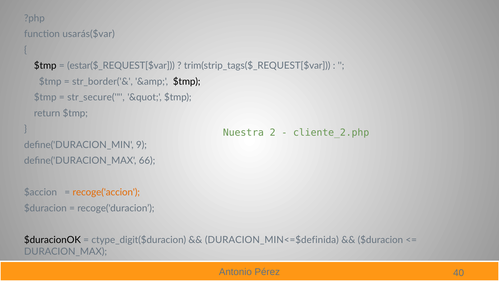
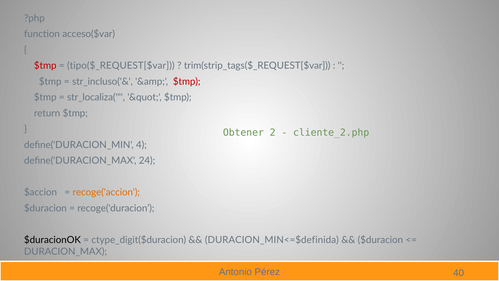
usarás($var: usarás($var -> acceso($var (89, 34)
$tmp colour: black -> red (45, 66)
estar($_REQUEST[$var: estar($_REQUEST[$var -> tipo($_REQUEST[$var (121, 66)
str_border('&: str_border('& -> str_incluso('& (102, 81)
$tmp colour: black -> red (187, 81)
str_secure(: str_secure( -> str_localiza( (96, 97)
Nuestra: Nuestra -> Obtener (243, 133)
9: 9 -> 4 (141, 145)
66: 66 -> 24 (147, 161)
